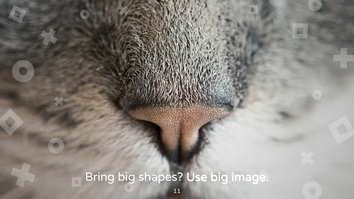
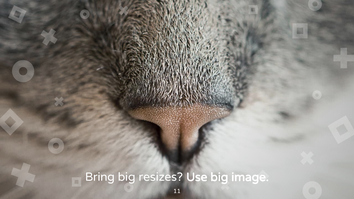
shapes: shapes -> resizes (161, 177)
